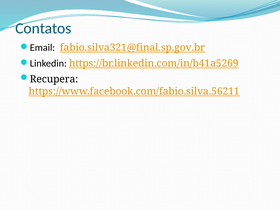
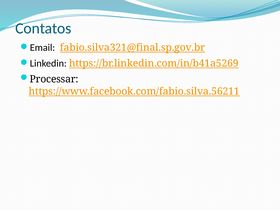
Recupera: Recupera -> Processar (54, 79)
